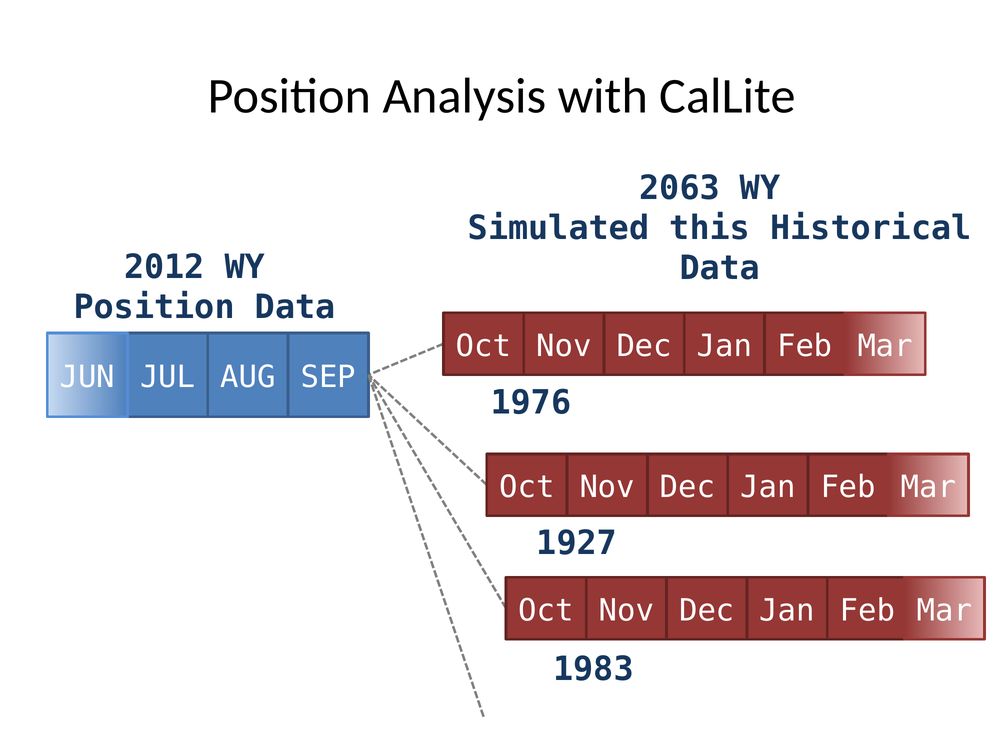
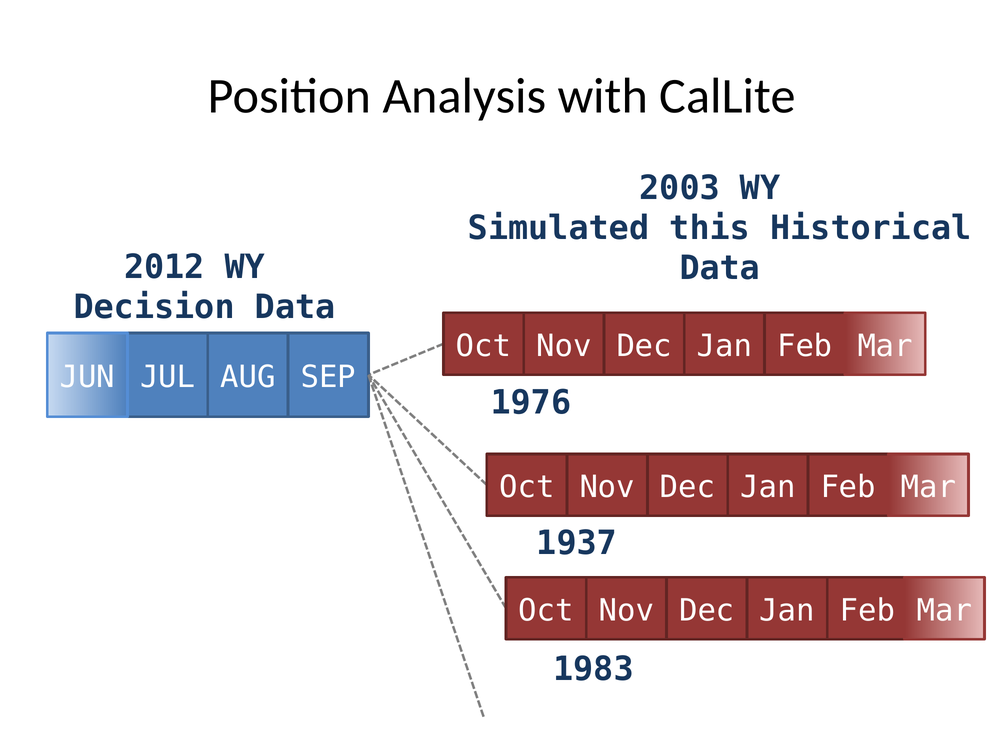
2063: 2063 -> 2003 (680, 188)
Position: Position -> Decision (154, 307)
1927: 1927 -> 1937 (577, 543)
